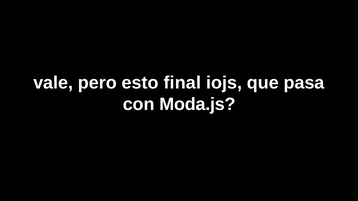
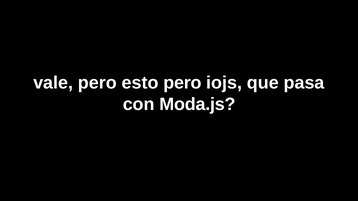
esto final: final -> pero (182, 83)
